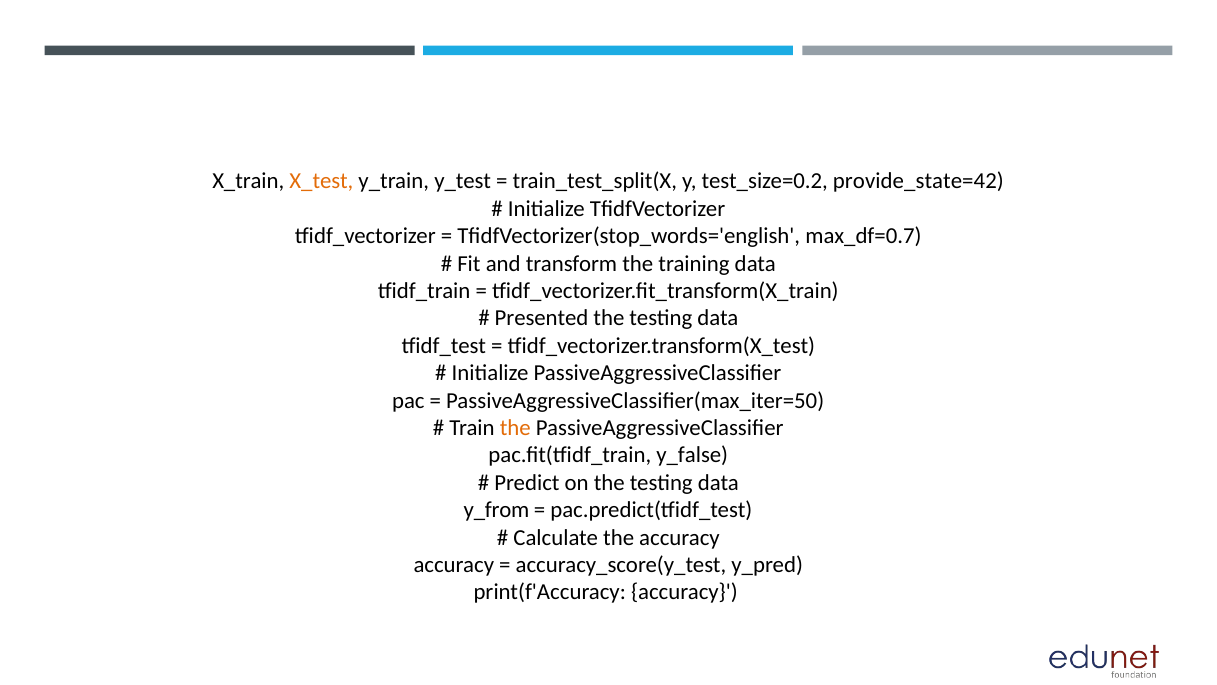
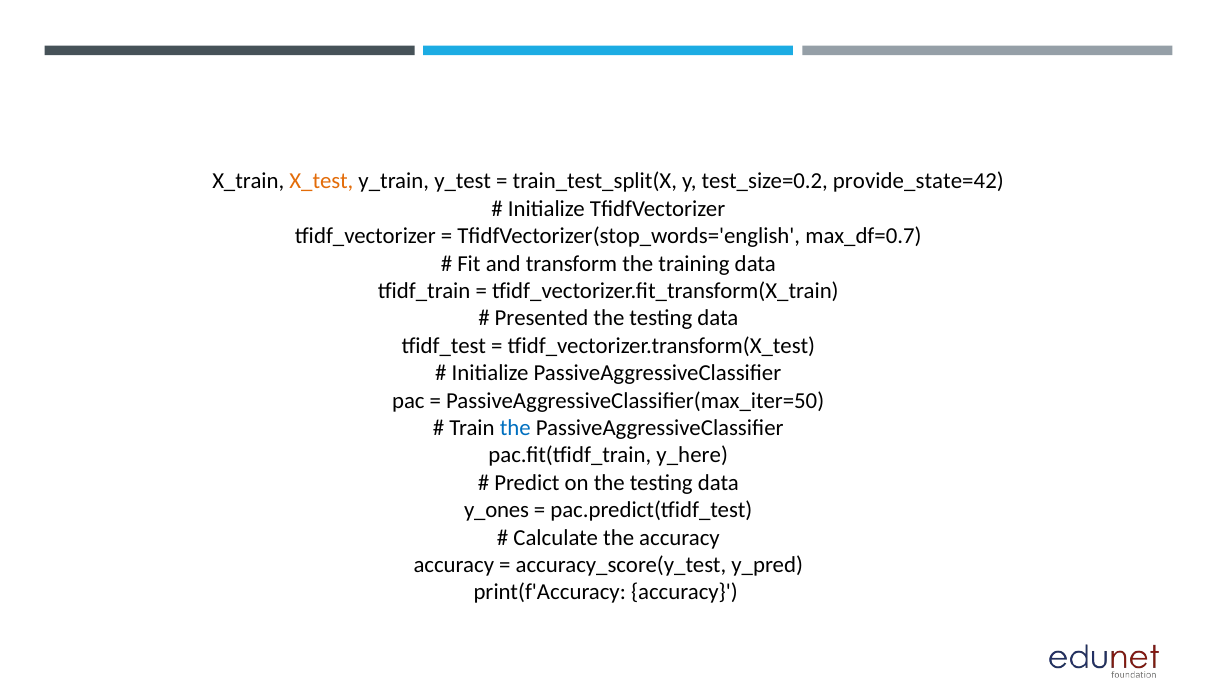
the colour: orange -> blue (515, 428)
y_false: y_false -> y_here (692, 455)
y_from: y_from -> y_ones (497, 510)
